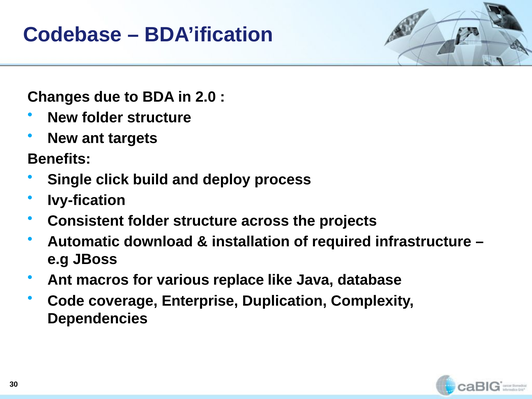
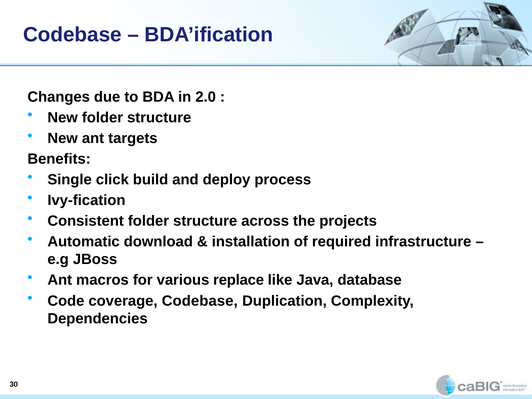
coverage Enterprise: Enterprise -> Codebase (200, 301)
